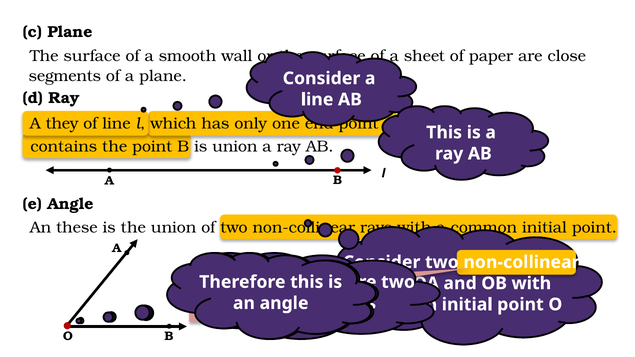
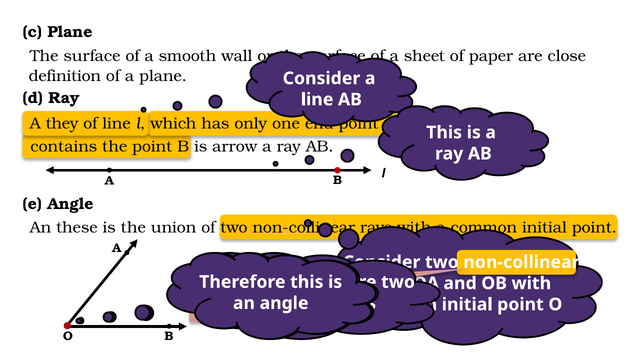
segments: segments -> definition (65, 76)
is union: union -> arrow (235, 147)
